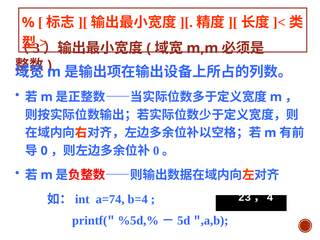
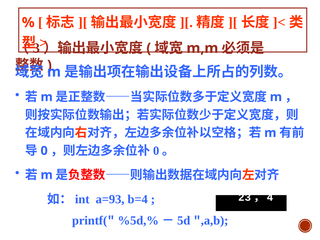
a=74: a=74 -> a=93 (110, 199)
